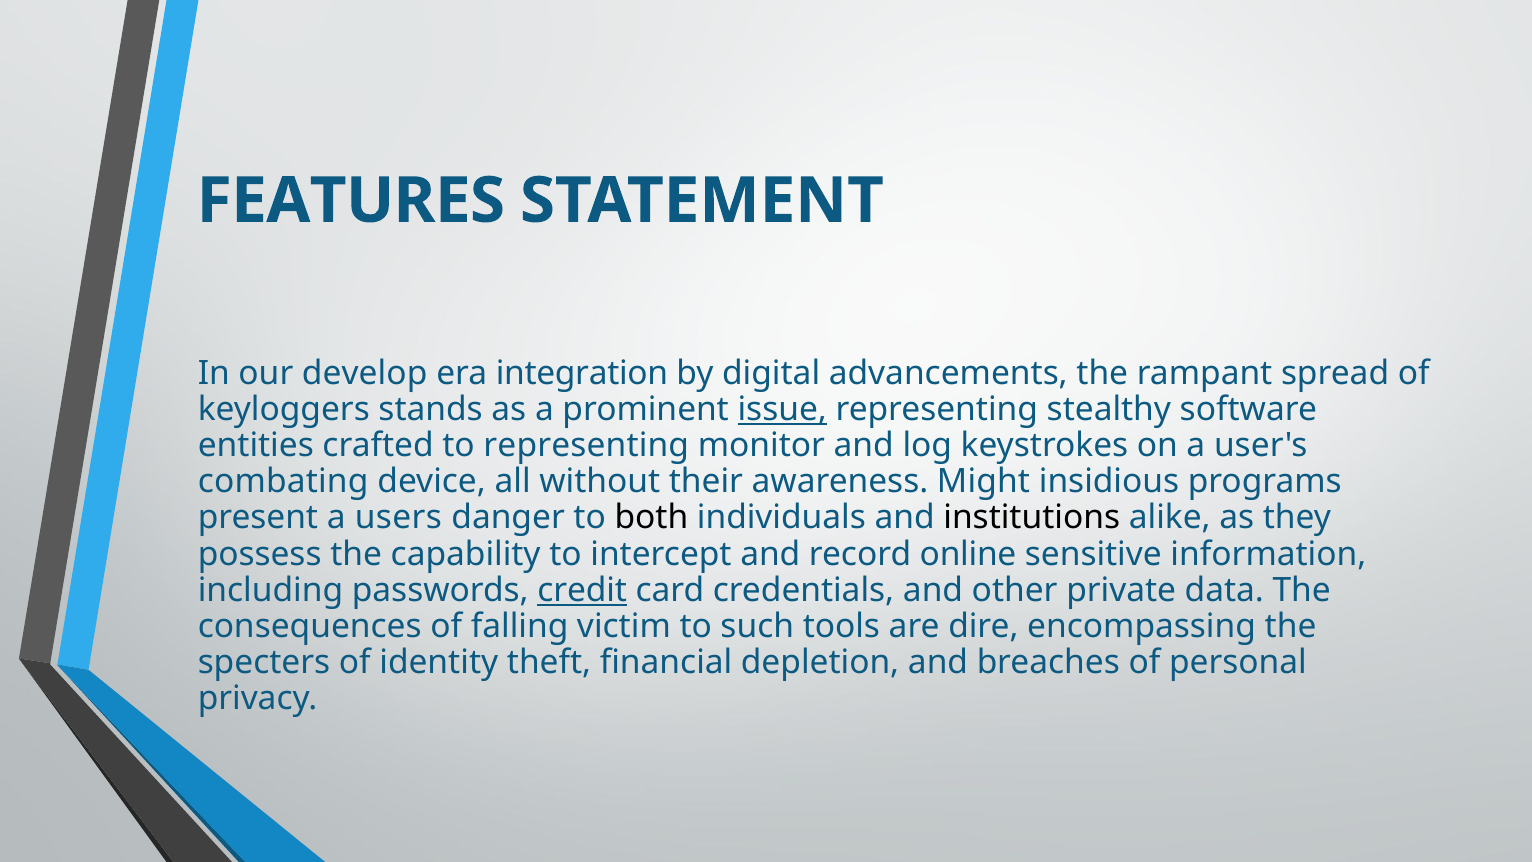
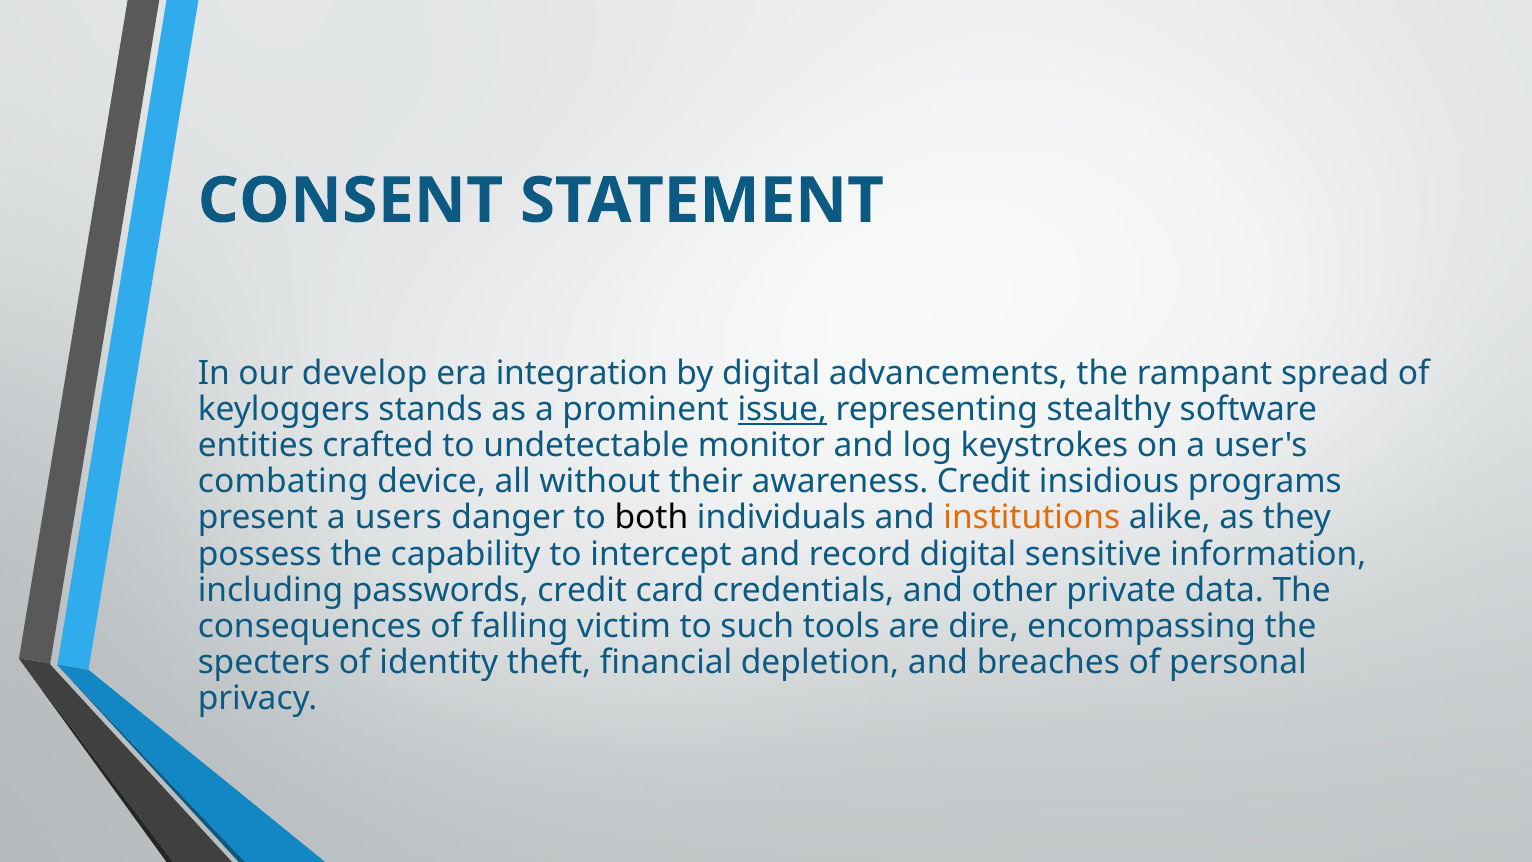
FEATURES: FEATURES -> CONSENT (350, 201)
to representing: representing -> undetectable (586, 445)
awareness Might: Might -> Credit (984, 481)
institutions colour: black -> orange (1032, 518)
record online: online -> digital (968, 554)
credit underline: present -> none (582, 590)
